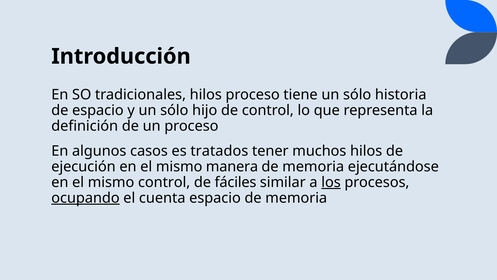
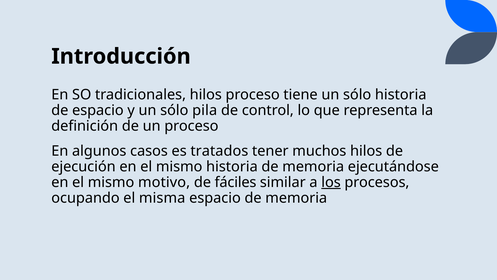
hijo: hijo -> pila (205, 110)
mismo manera: manera -> historia (232, 166)
mismo control: control -> motivo (164, 182)
ocupando underline: present -> none (85, 198)
cuenta: cuenta -> misma (162, 198)
